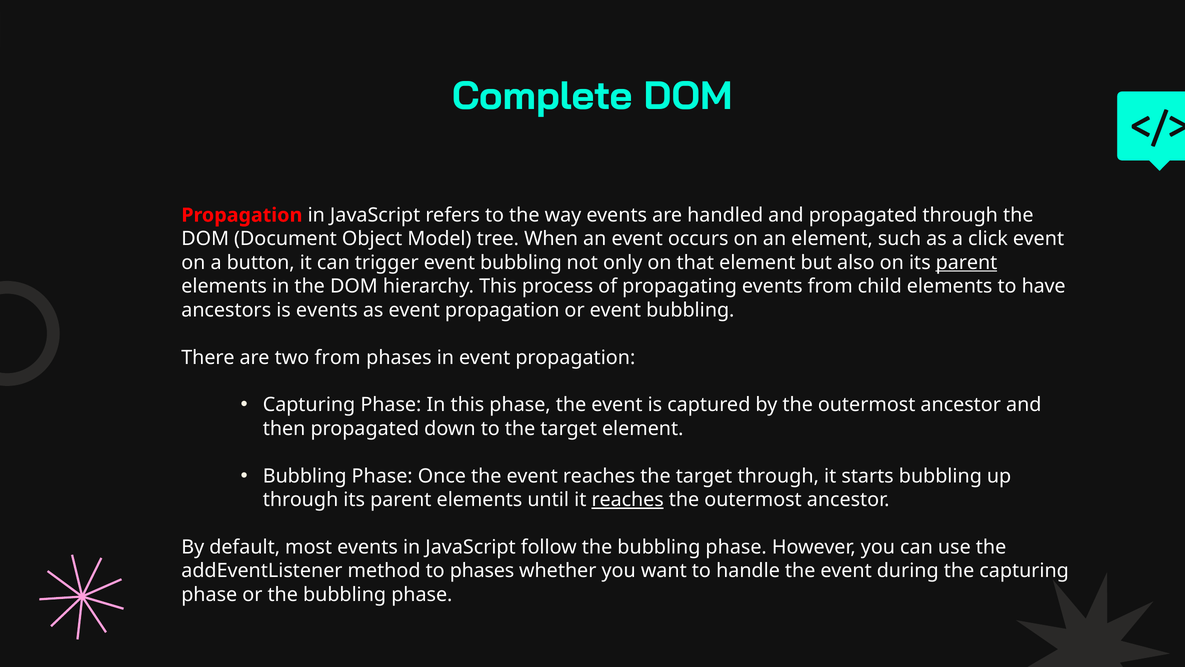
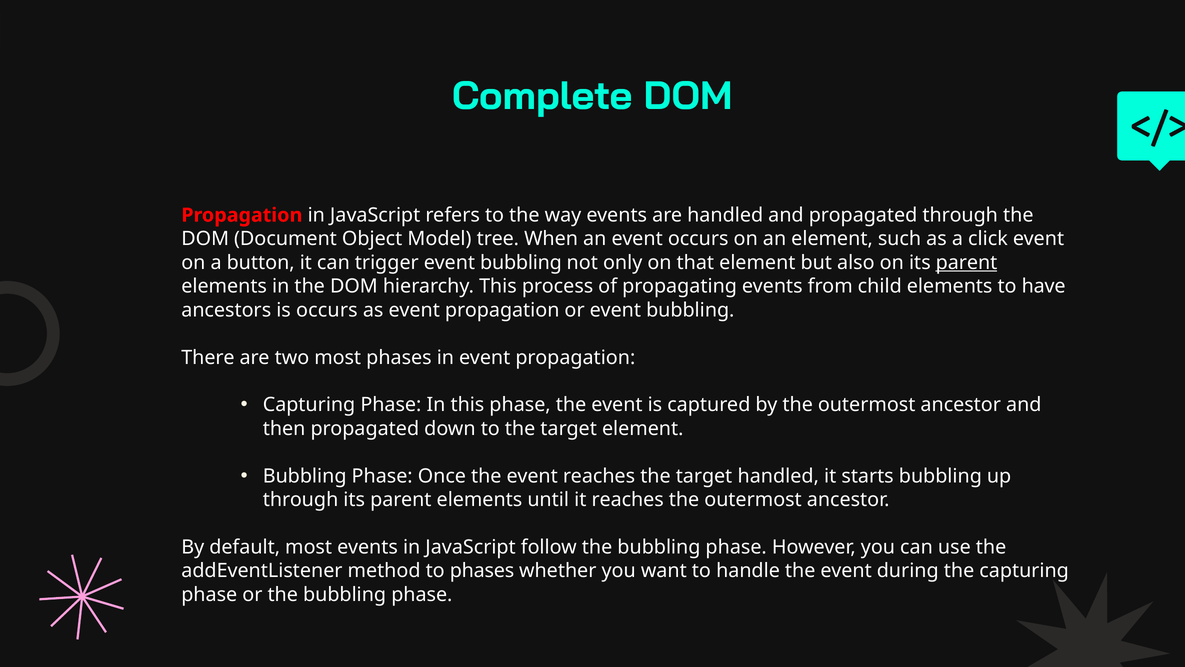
is events: events -> occurs (327, 310)
two from: from -> most (338, 357)
target through: through -> handled (778, 476)
reaches underline: present -> none (628, 499)
